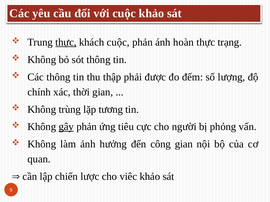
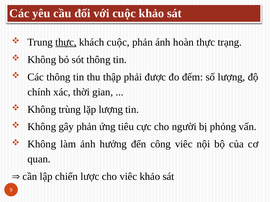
lặp tương: tương -> lượng (111, 110)
gây underline: present -> none (66, 127)
công gian: gian -> viêc (184, 144)
